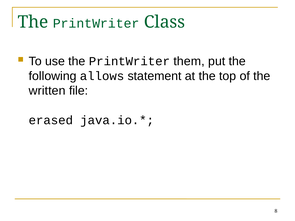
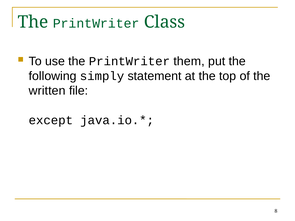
allows: allows -> simply (102, 76)
erased: erased -> except (51, 120)
